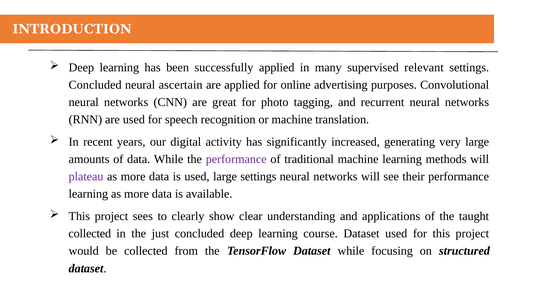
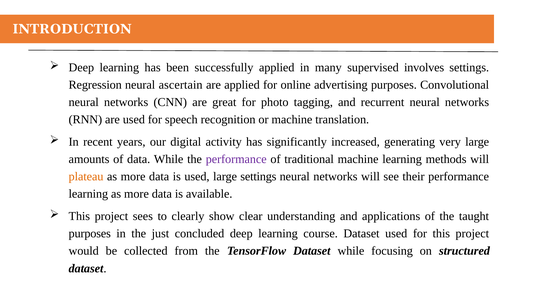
relevant: relevant -> involves (424, 67)
Concluded: Concluded -> Regression (95, 85)
plateau colour: purple -> orange (86, 177)
collected: collected -> purposes (90, 234)
